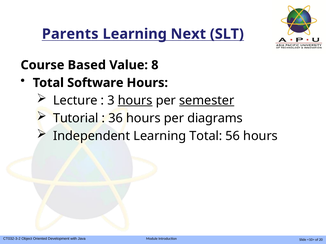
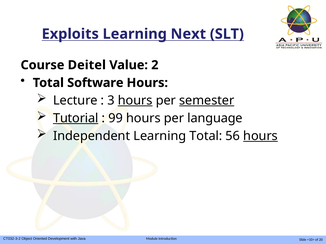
Parents: Parents -> Exploits (70, 34)
Based: Based -> Deitel (87, 65)
8: 8 -> 2 (155, 65)
Tutorial underline: none -> present (76, 118)
36: 36 -> 99 (116, 118)
diagrams: diagrams -> language (215, 118)
hours underline: none -> present (260, 136)
